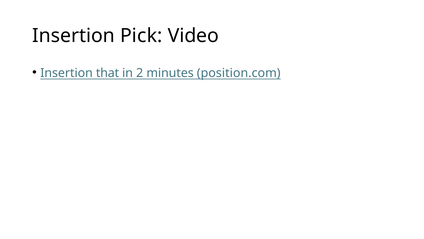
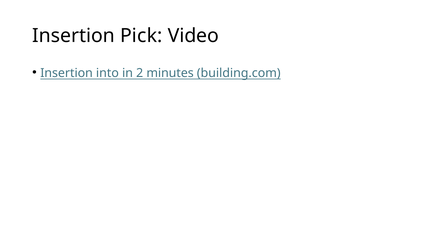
that: that -> into (107, 73)
position.com: position.com -> building.com (239, 73)
